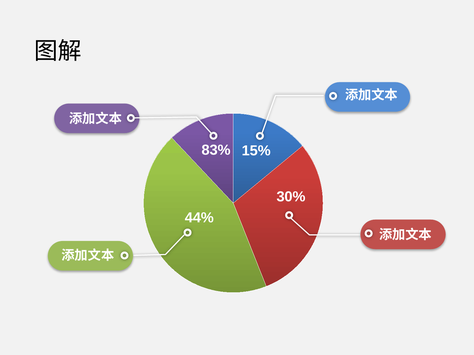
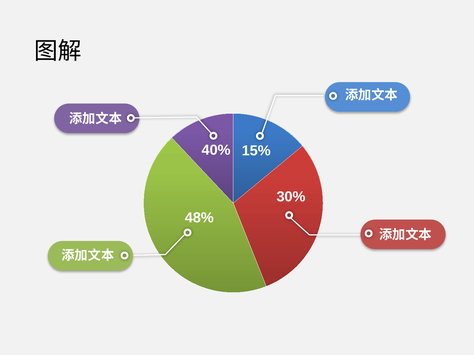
83%: 83% -> 40% (216, 150)
44%: 44% -> 48% (199, 218)
